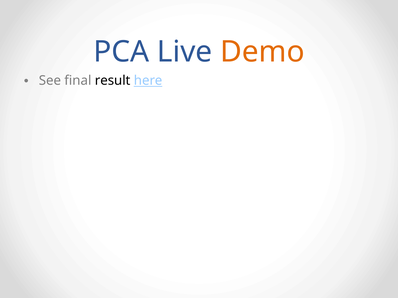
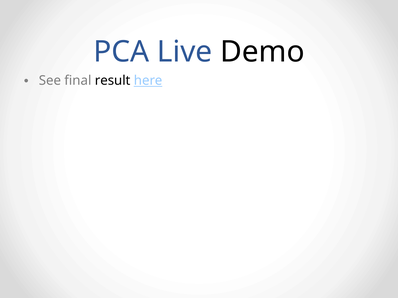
Demo colour: orange -> black (262, 52)
